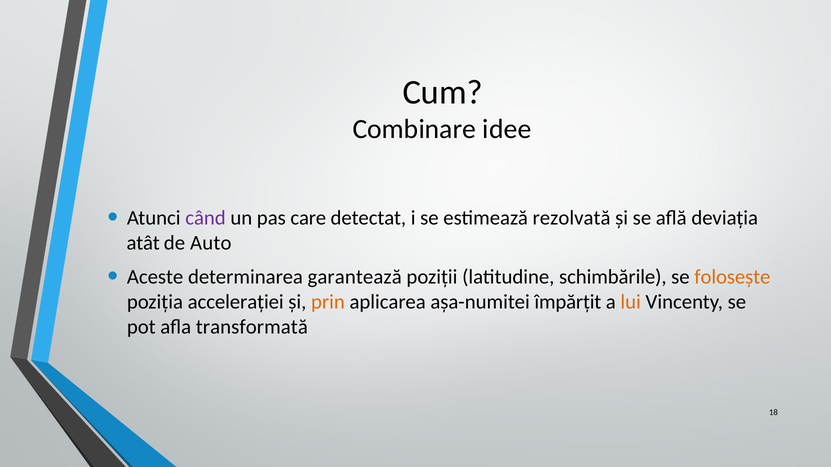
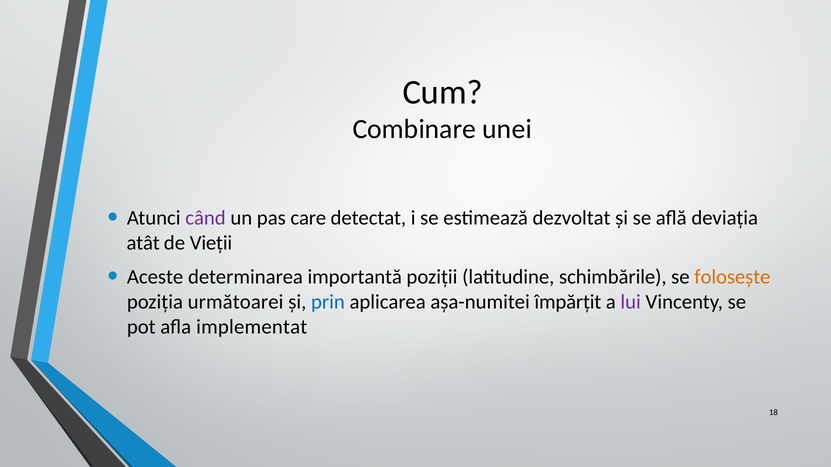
idee: idee -> unei (507, 129)
rezolvată: rezolvată -> dezvoltat (572, 218)
Auto: Auto -> Vieții (211, 243)
garantează: garantează -> importantă (355, 277)
accelerației: accelerației -> următoarei (236, 302)
prin colour: orange -> blue (328, 302)
lui colour: orange -> purple (631, 302)
transformată: transformată -> implementat (252, 327)
